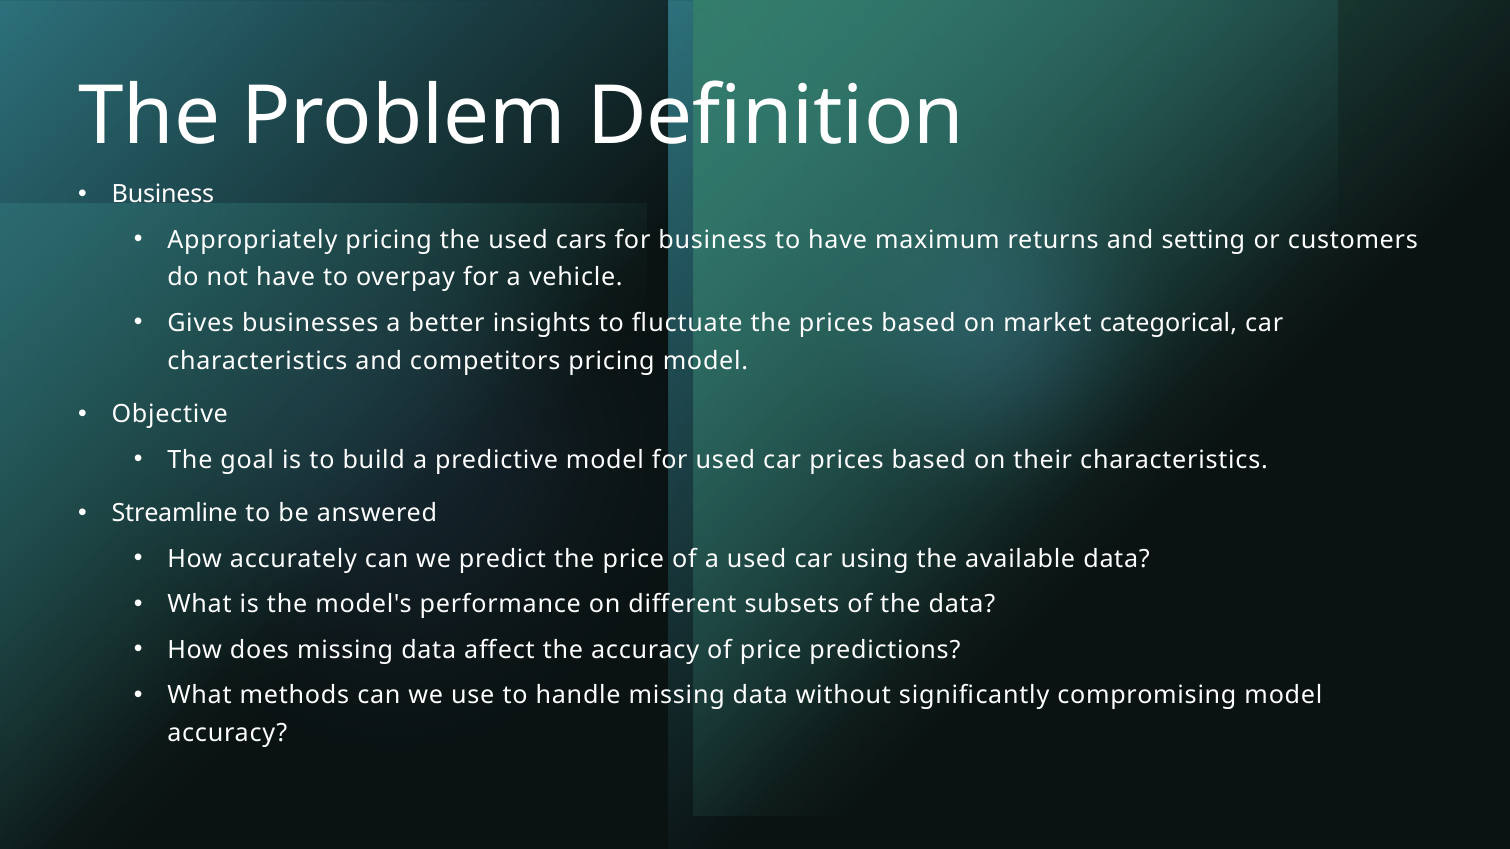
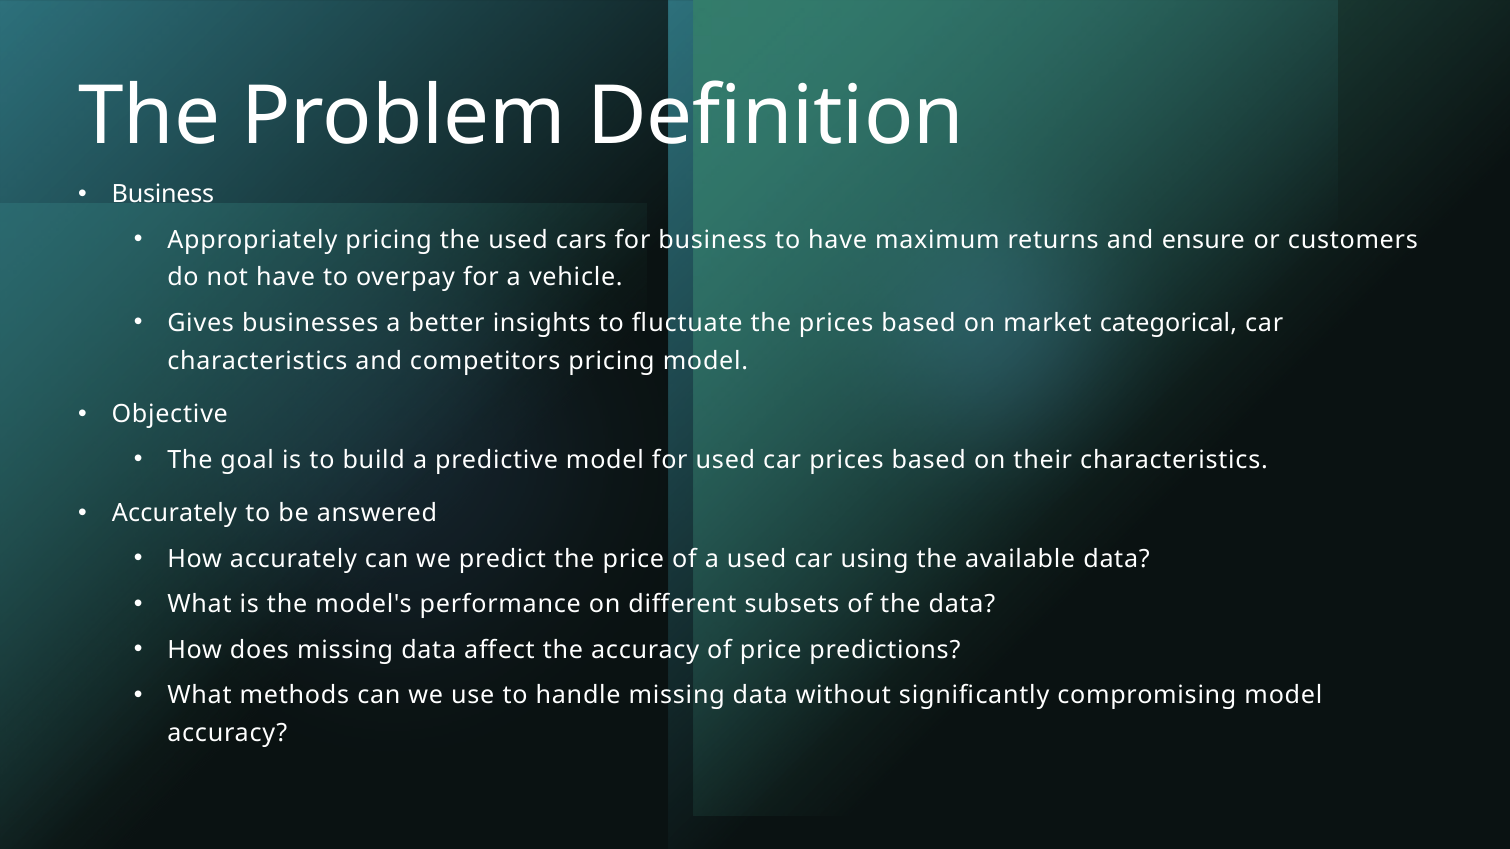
setting: setting -> ensure (1203, 240)
Streamline: Streamline -> Accurately (174, 513)
